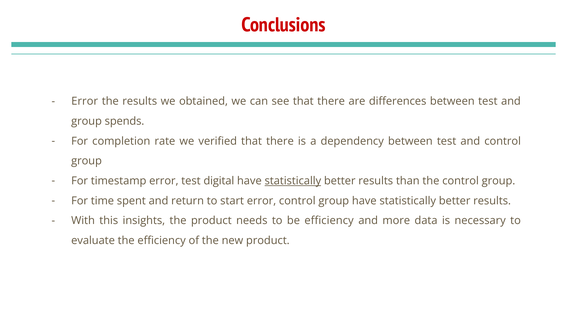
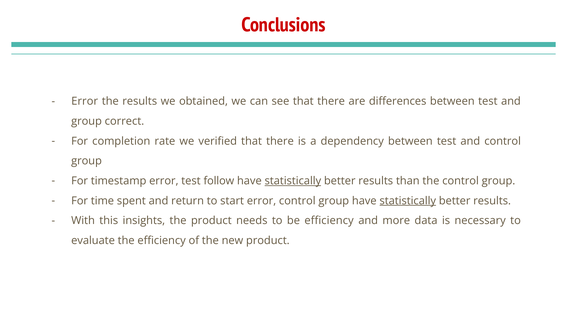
spends: spends -> correct (124, 121)
digital: digital -> follow (219, 181)
statistically underline: none -> present (408, 201)
